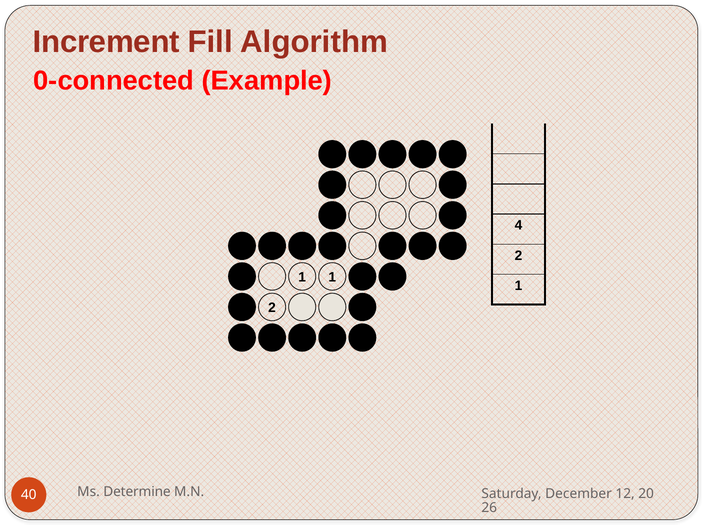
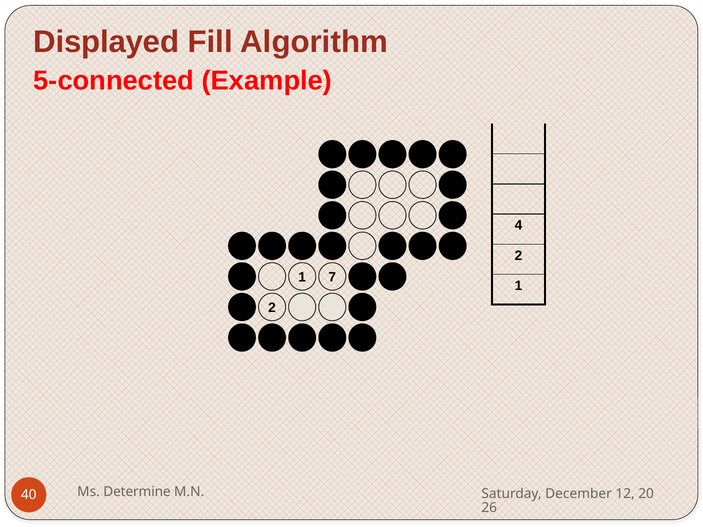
Increment: Increment -> Displayed (106, 42)
0-connected: 0-connected -> 5-connected (114, 81)
1 1: 1 -> 7 (332, 277)
